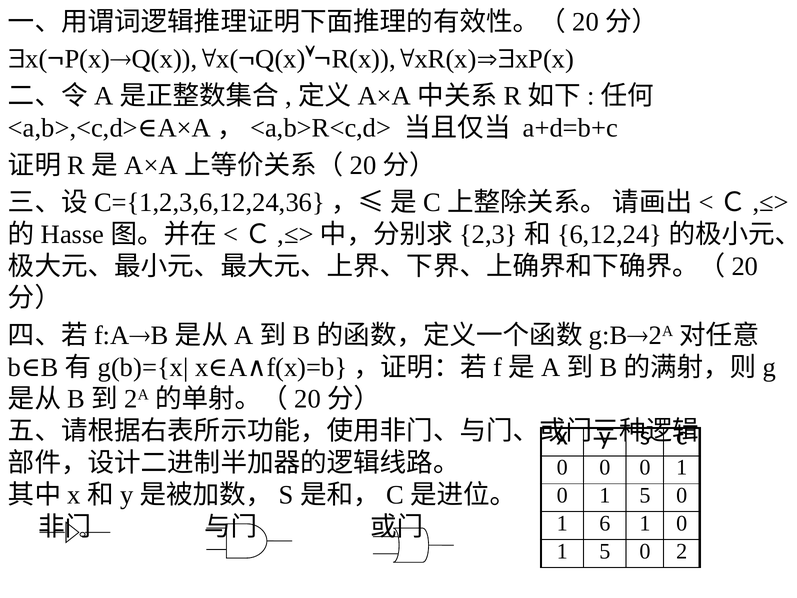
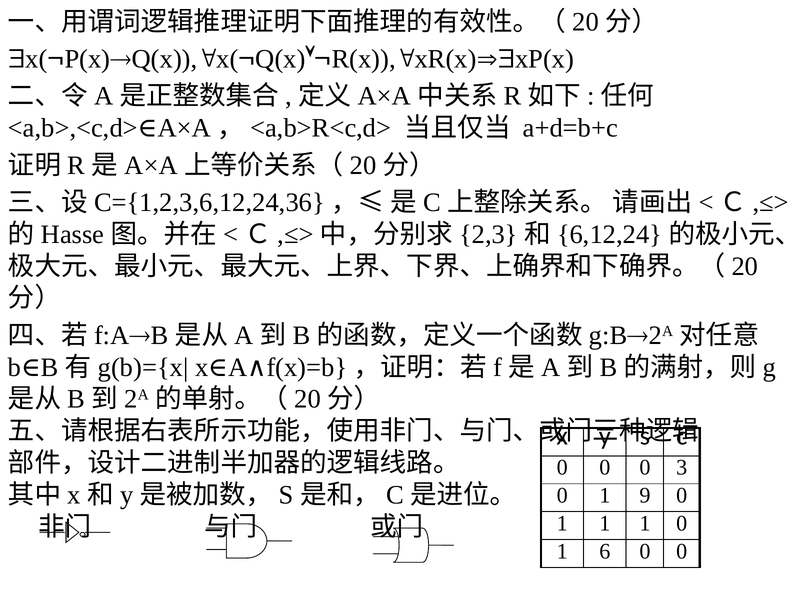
0 0 1: 1 -> 3 (682, 467)
5: 5 -> 9 (645, 495)
6: 6 -> 1 (605, 523)
5: 5 -> 6 (605, 551)
2: 2 -> 0 (682, 551)
